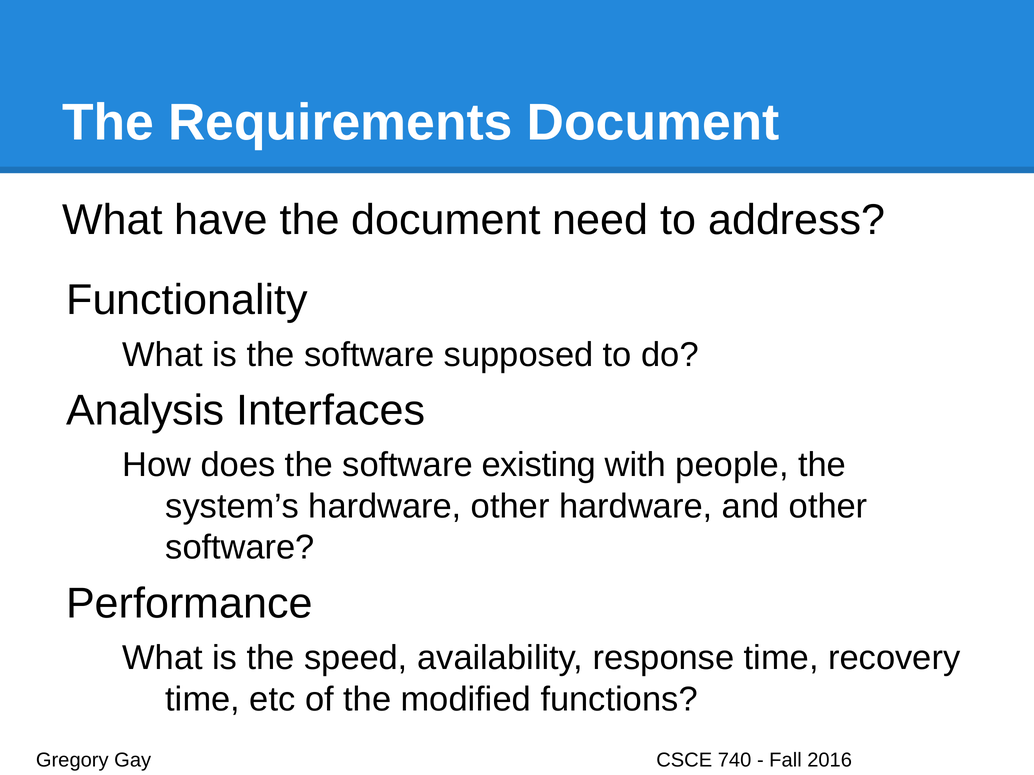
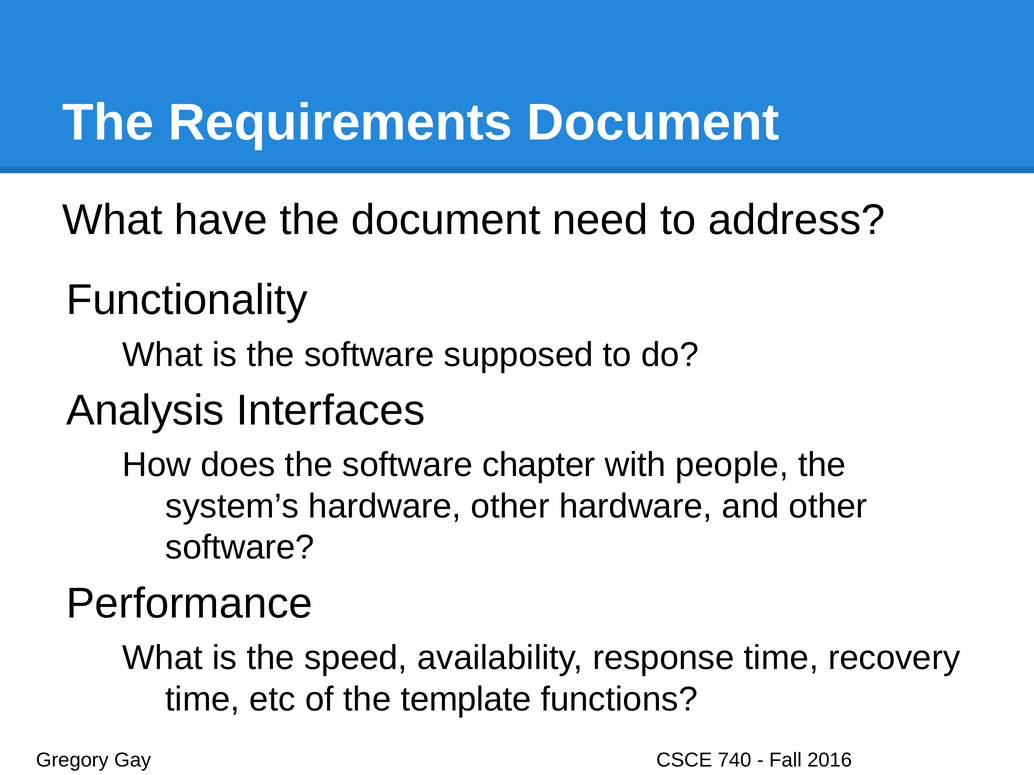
existing: existing -> chapter (539, 465)
modified: modified -> template (466, 700)
